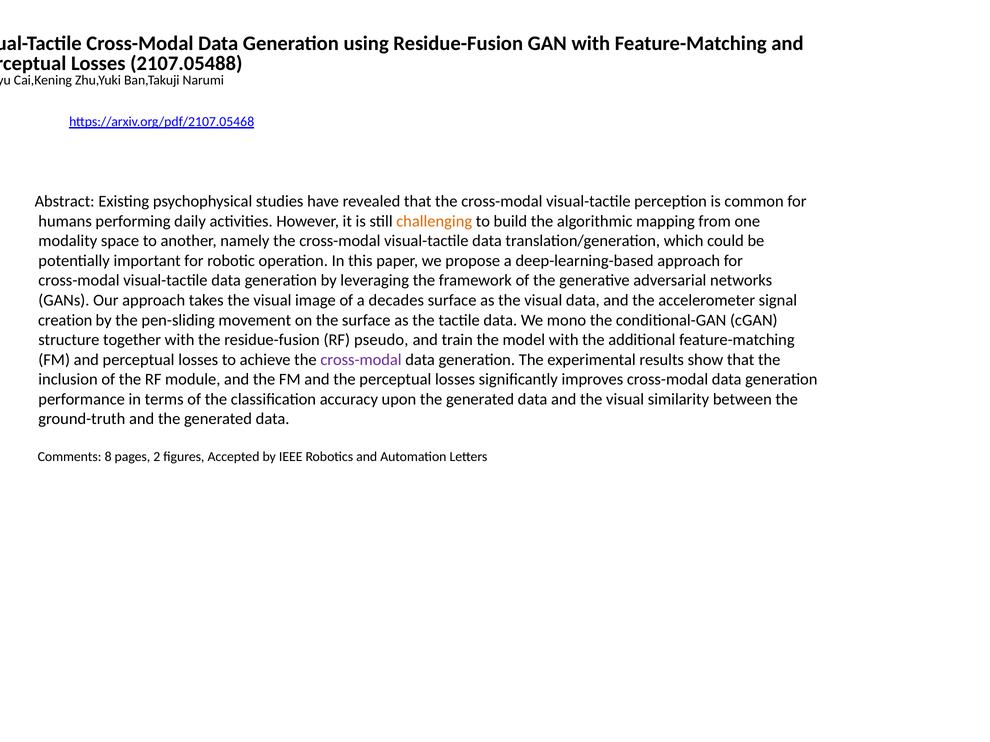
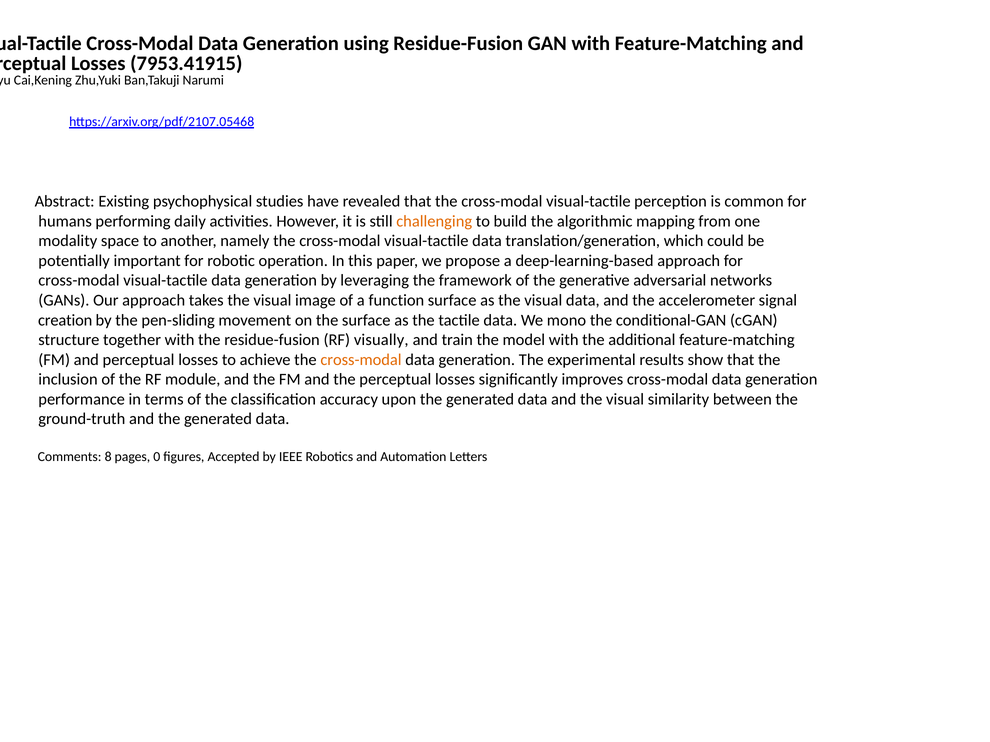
2107.05488: 2107.05488 -> 7953.41915 (186, 63)
decades: decades -> function (396, 300)
pseudo: pseudo -> visually (381, 340)
cross-modal colour: purple -> orange (361, 360)
2: 2 -> 0 (157, 457)
